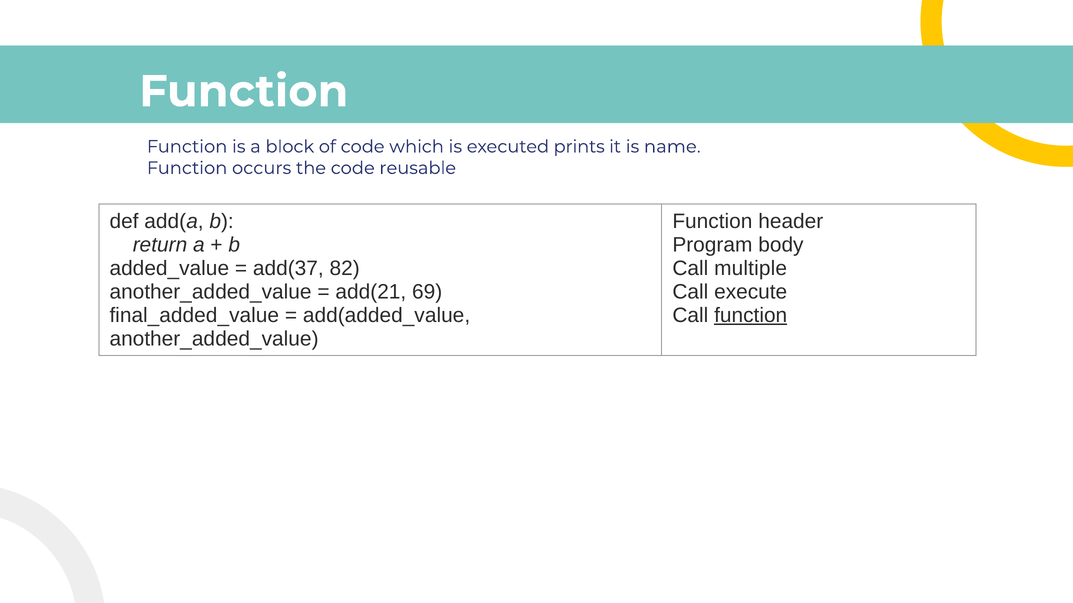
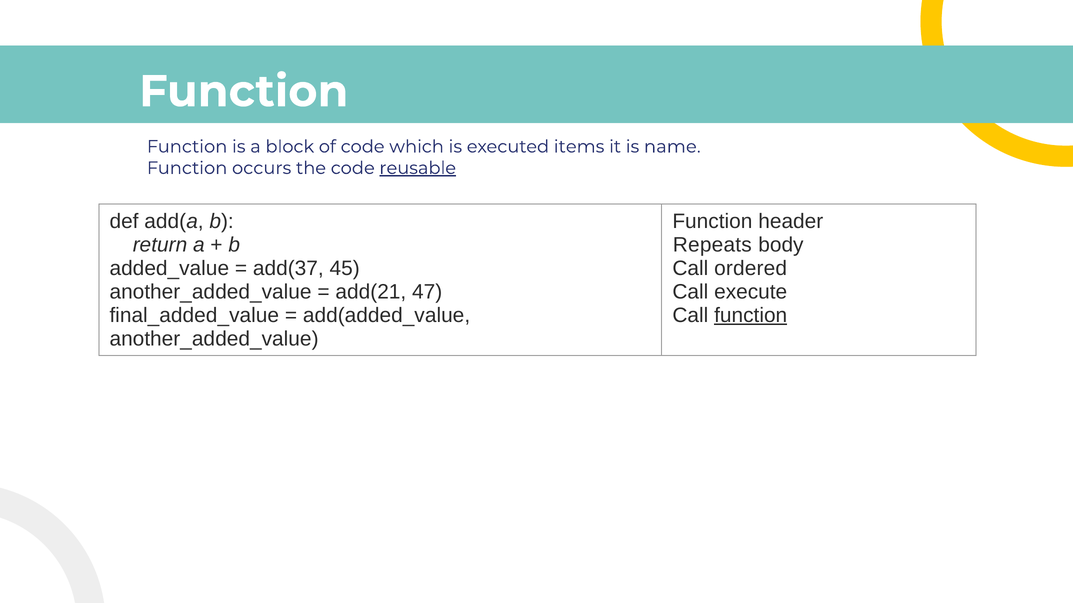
prints: prints -> items (579, 147)
reusable underline: none -> present (418, 168)
Program: Program -> Repeats (712, 245)
82: 82 -> 45 (345, 269)
multiple: multiple -> ordered (751, 269)
69: 69 -> 47 (427, 292)
